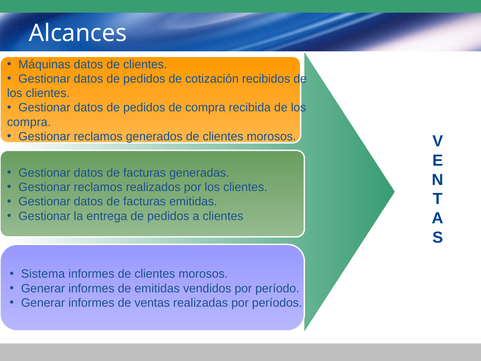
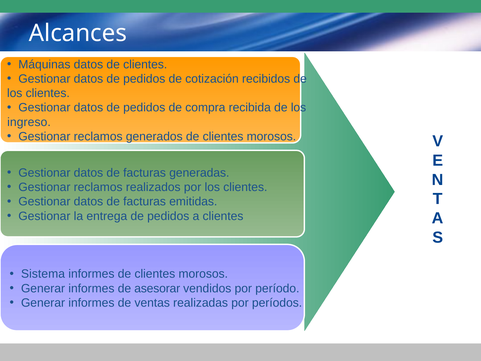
compra: compra -> ingreso (29, 122)
de emitidas: emitidas -> asesorar (157, 288)
